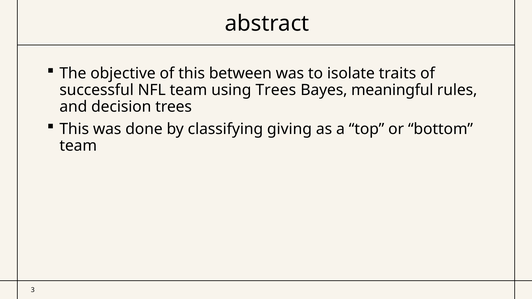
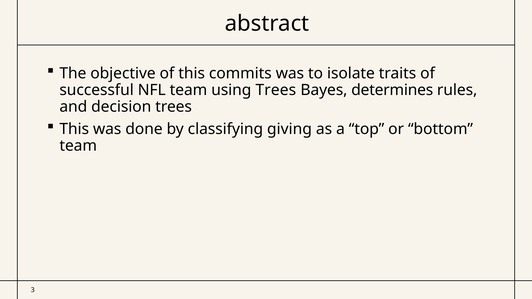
between: between -> commits (240, 73)
meaningful: meaningful -> determines (392, 90)
